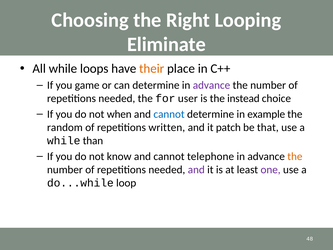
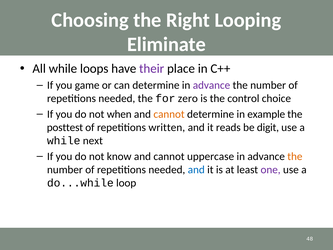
their colour: orange -> purple (152, 69)
user: user -> zero (188, 98)
instead: instead -> control (243, 98)
cannot colour: blue -> orange (169, 114)
random: random -> posttest (65, 127)
patch: patch -> reads (228, 127)
that: that -> digit (268, 127)
than: than -> next (93, 141)
telephone: telephone -> uppercase (211, 156)
and colour: purple -> blue (196, 169)
